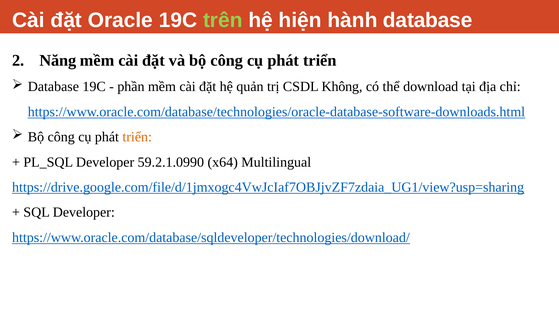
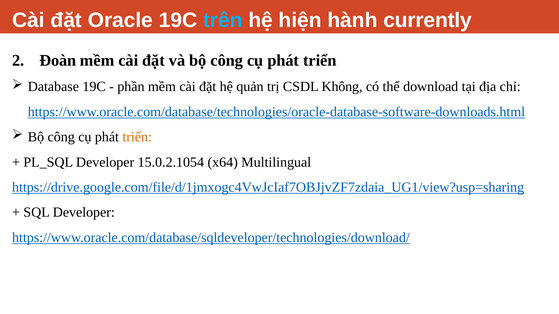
trên colour: light green -> light blue (223, 20)
hành database: database -> currently (428, 20)
Năng: Năng -> Đoàn (58, 60)
59.2.1.0990: 59.2.1.0990 -> 15.0.2.1054 (171, 162)
